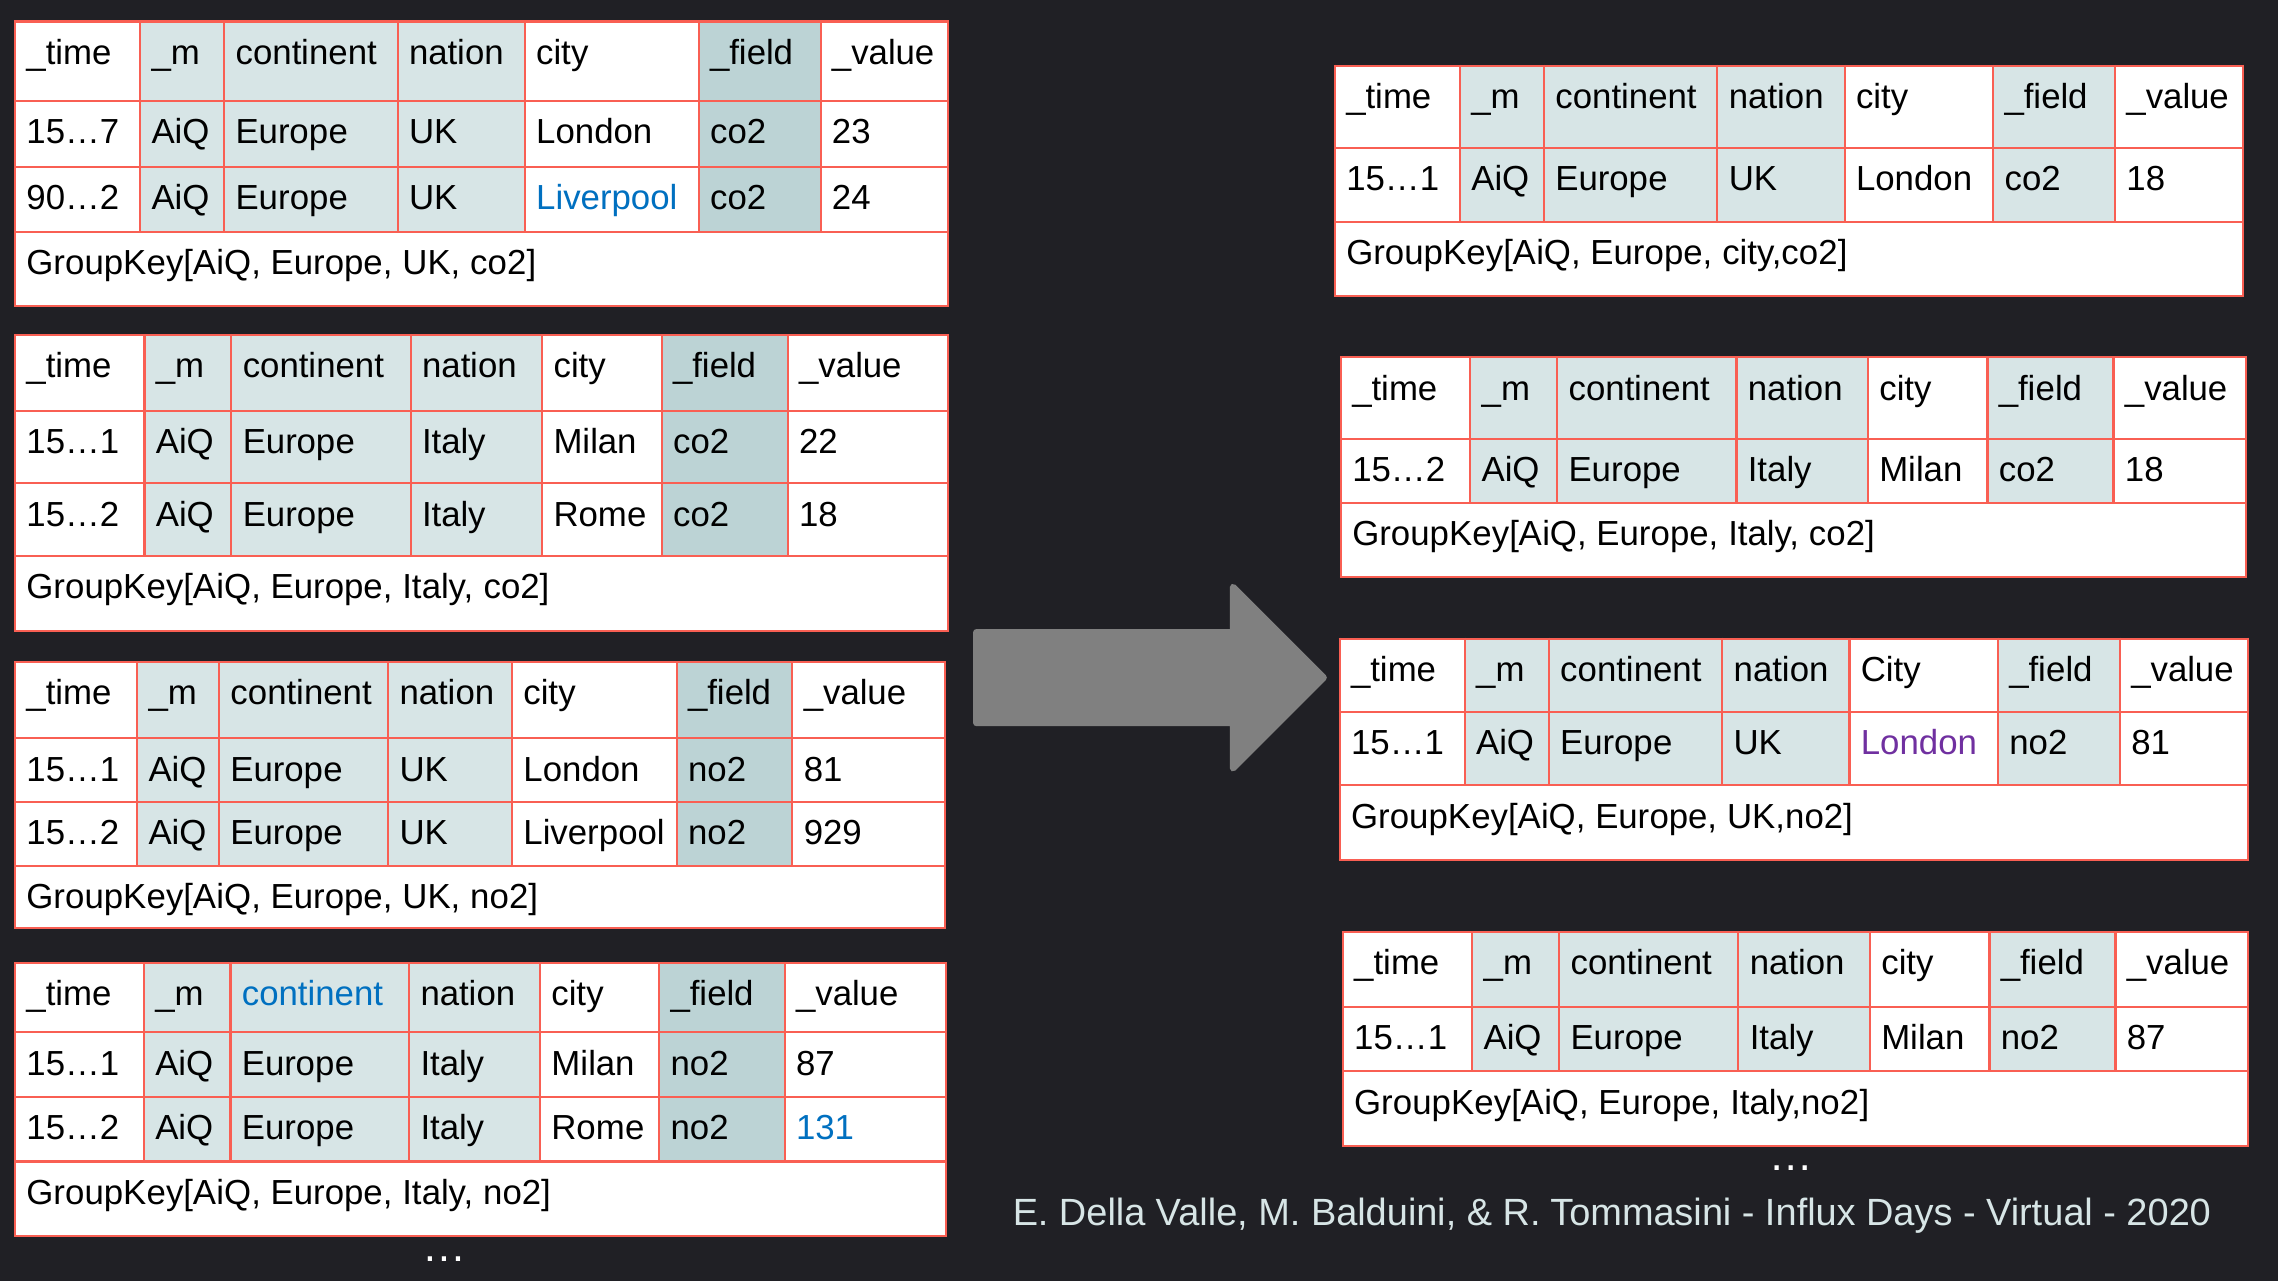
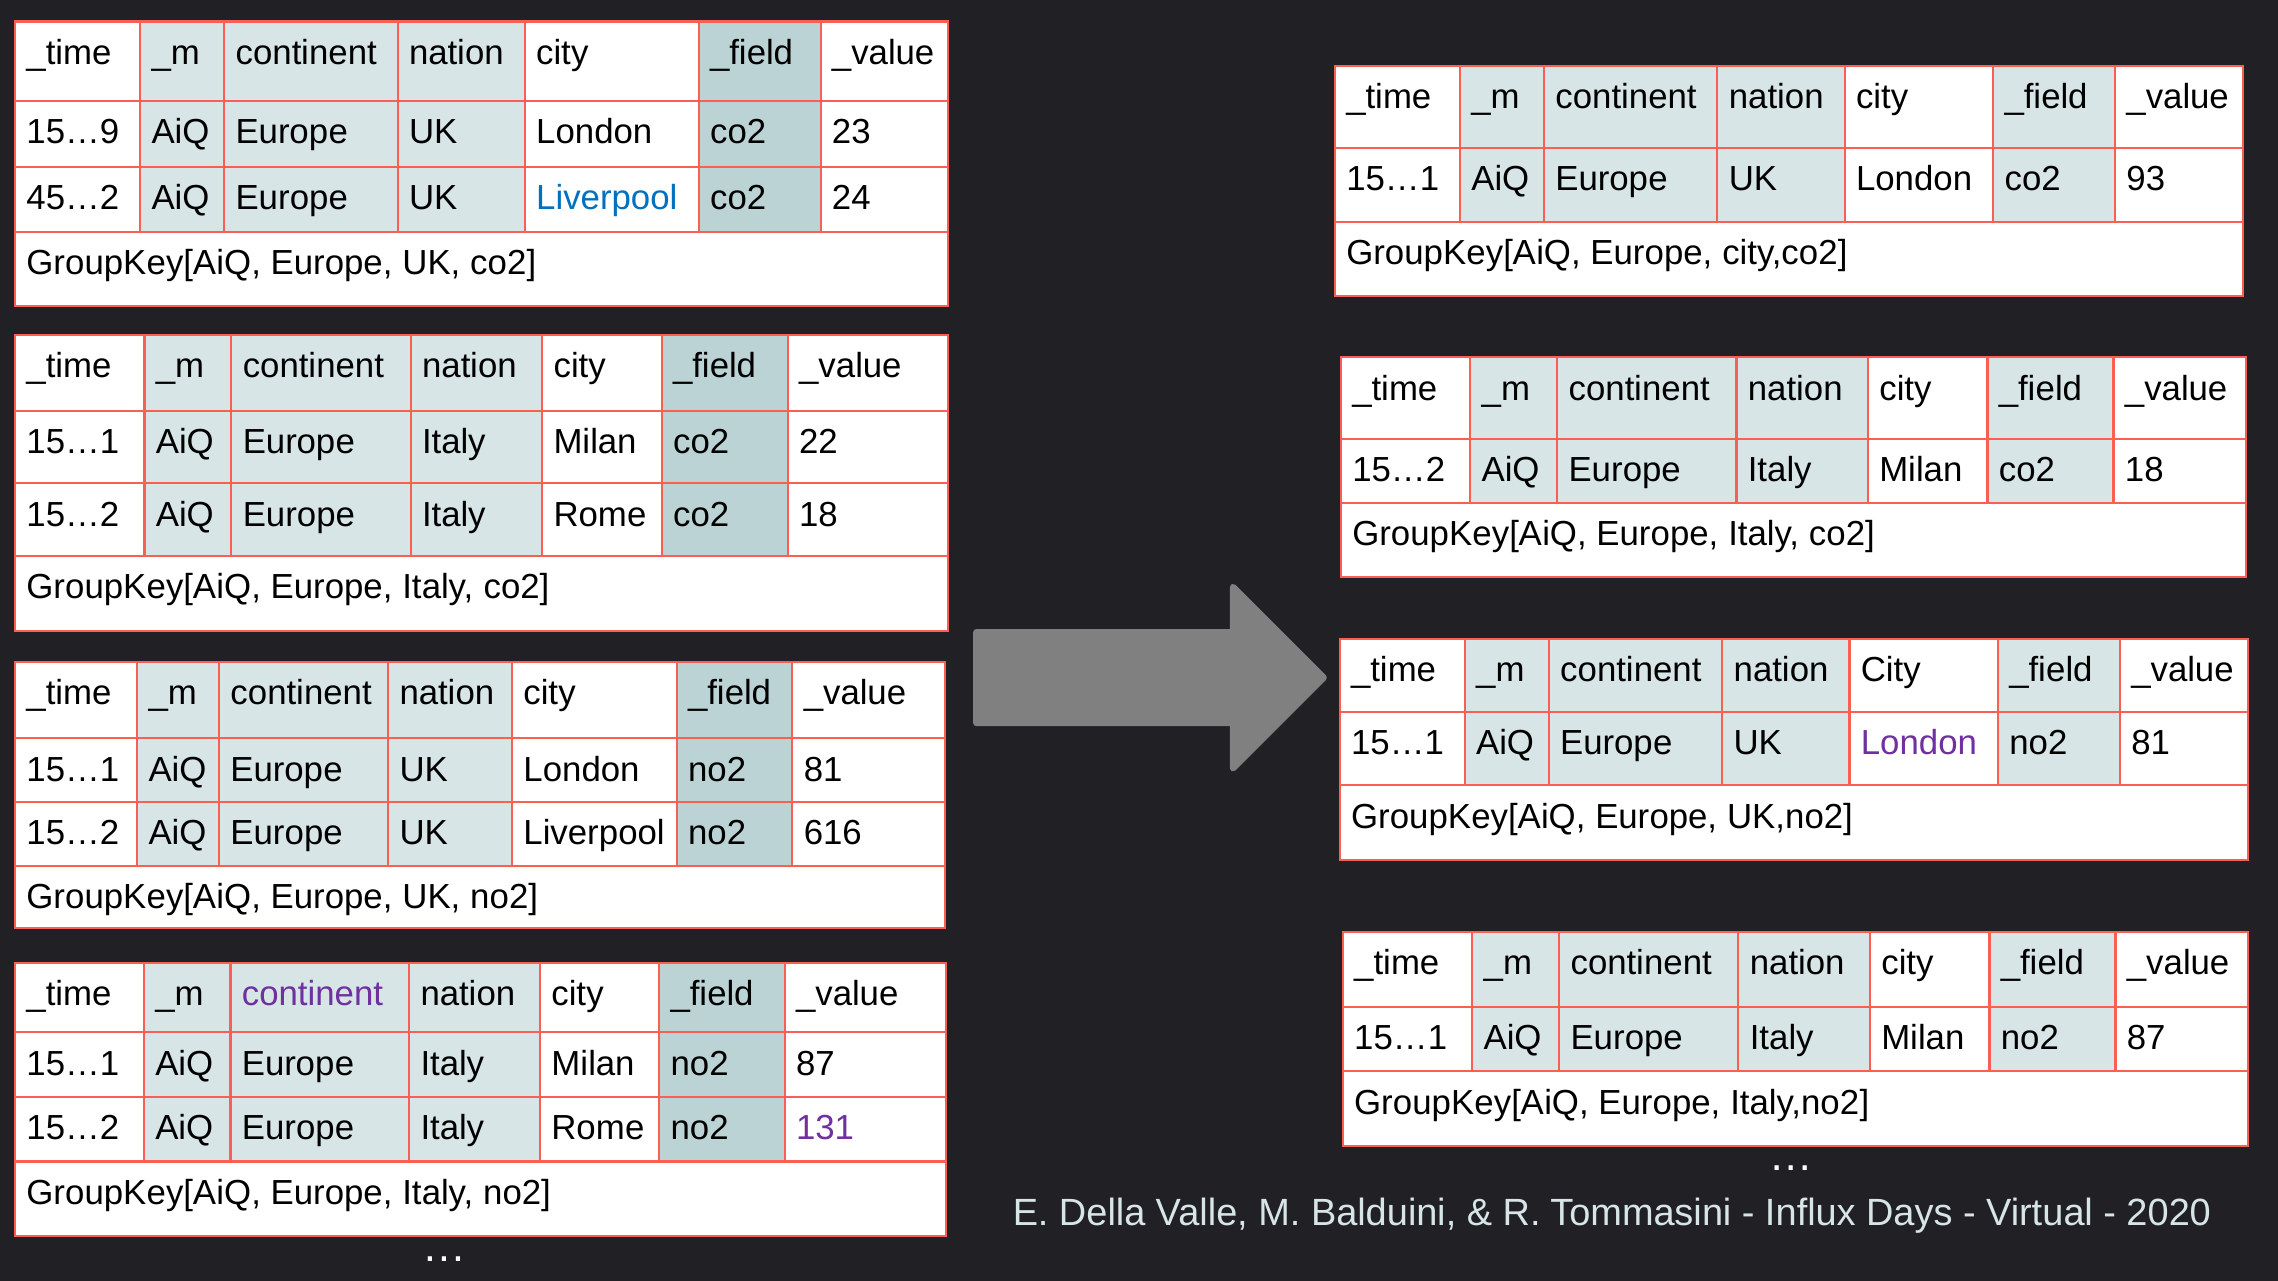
15…7: 15…7 -> 15…9 (73, 132)
London co2 18: 18 -> 93 (2146, 179)
90…2: 90…2 -> 45…2 (73, 198)
929: 929 -> 616 (833, 833)
continent colour: blue -> purple (312, 995)
131 colour: blue -> purple (825, 1129)
